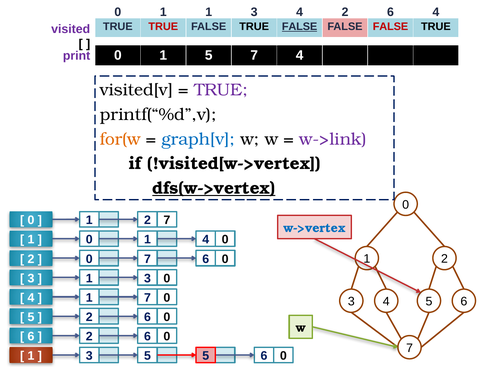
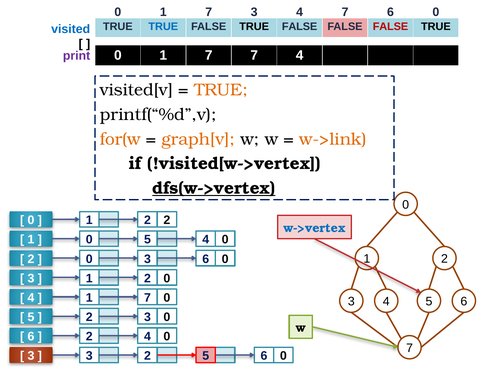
1: 1 -> 7 (209, 12)
4 2: 2 -> 7 (345, 12)
4: 4 -> 0 (436, 12)
TRUE colour: red -> blue (163, 27)
FALSE underline: present -> none (300, 27)
visited colour: purple -> blue (71, 29)
5: 5 -> 7 (209, 55)
TRUE colour: purple -> orange (221, 90)
graph[v colour: blue -> orange (198, 139)
w->link colour: purple -> orange (333, 139)
2 7: 7 -> 2 (167, 221)
1: 1 -> 5 (147, 240)
0 7: 7 -> 3 (147, 259)
3: 3 -> 2 (147, 279)
6: 6 -> 3 (147, 318)
6: 6 -> 4 (147, 337)
1: 1 -> 3 (31, 357)
5: 5 -> 2 (147, 357)
